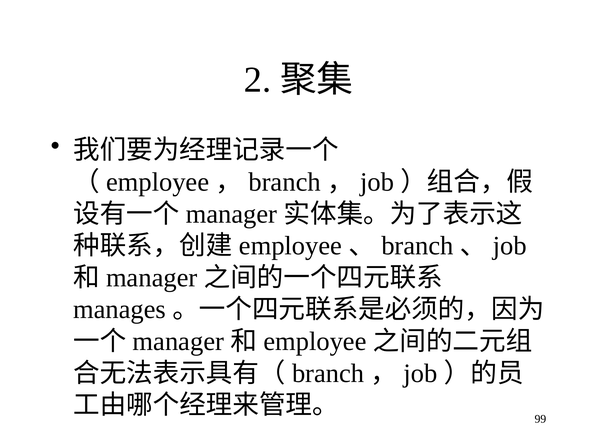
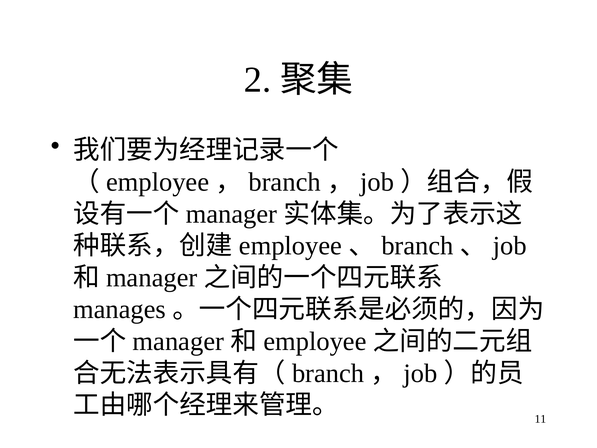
99: 99 -> 11 (540, 419)
